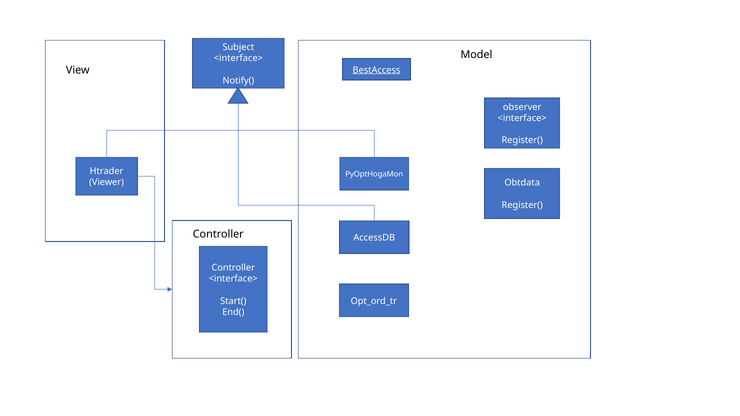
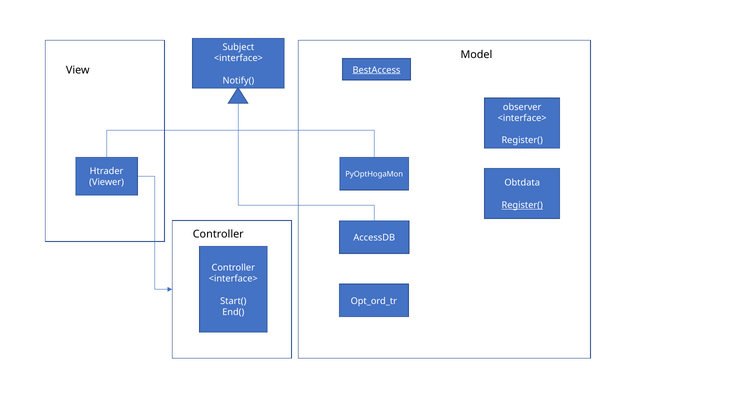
Register( underline: none -> present (522, 205)
